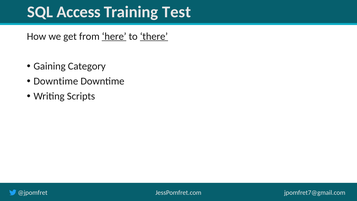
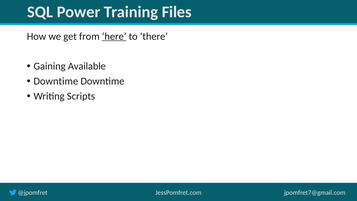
Access: Access -> Power (79, 12)
Test: Test -> Files (177, 12)
there underline: present -> none (154, 36)
Category: Category -> Available (87, 66)
